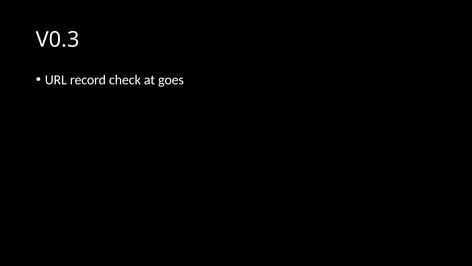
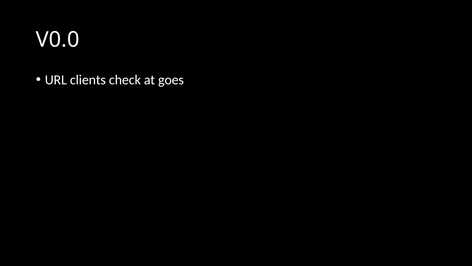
V0.3: V0.3 -> V0.0 (58, 40)
record: record -> clients (88, 80)
